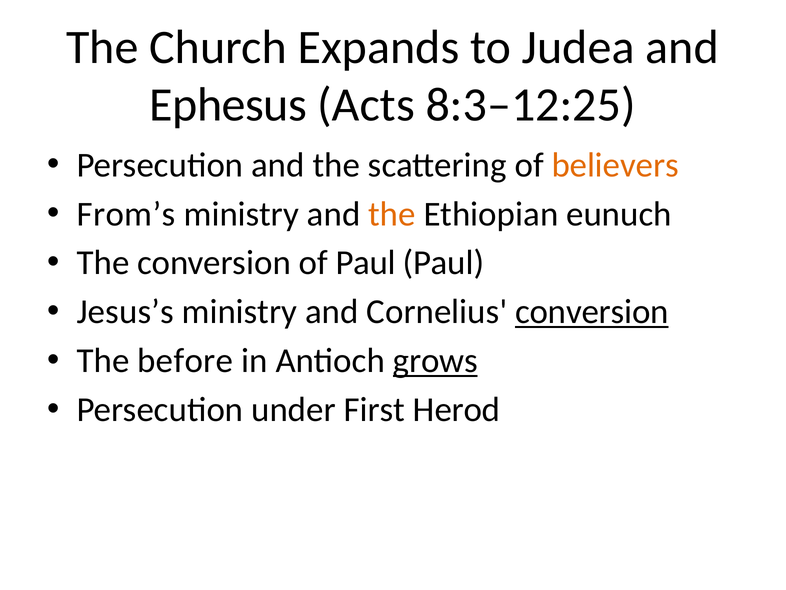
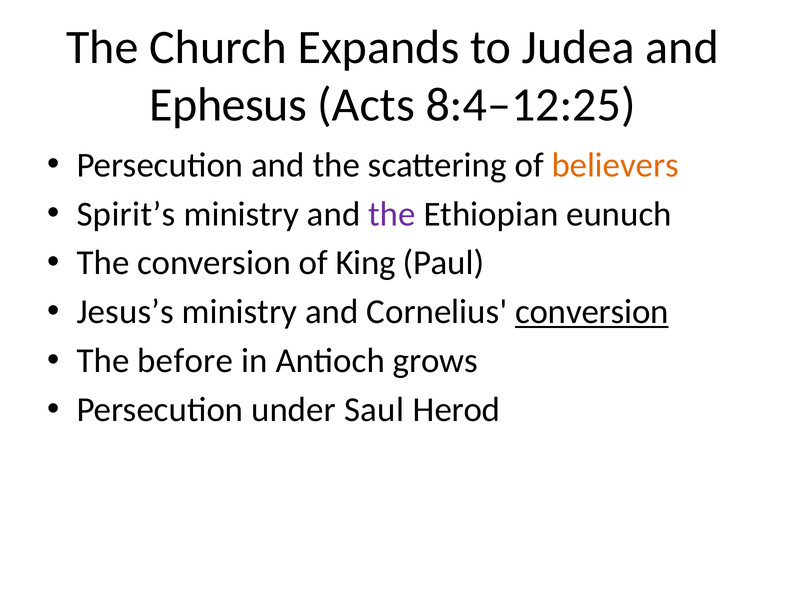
8:3–12:25: 8:3–12:25 -> 8:4–12:25 (531, 105)
From’s: From’s -> Spirit’s (126, 214)
the colour: orange -> purple (392, 214)
of Paul: Paul -> King (366, 263)
grows underline: present -> none (435, 361)
First: First -> Saul (374, 410)
